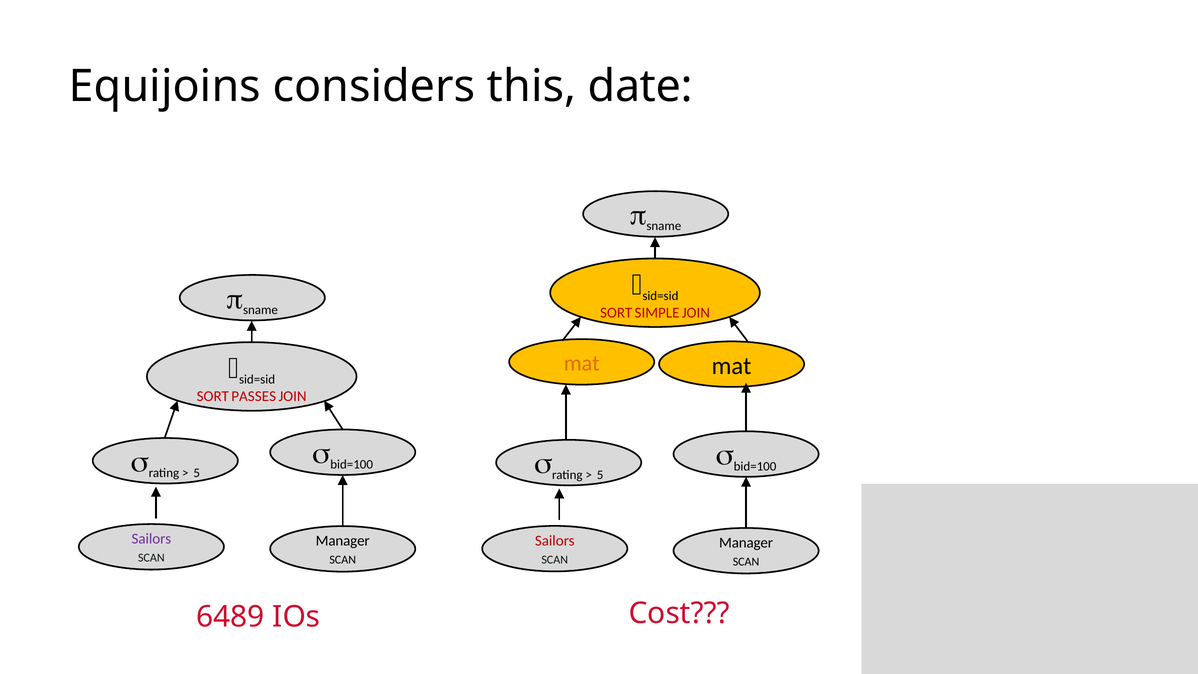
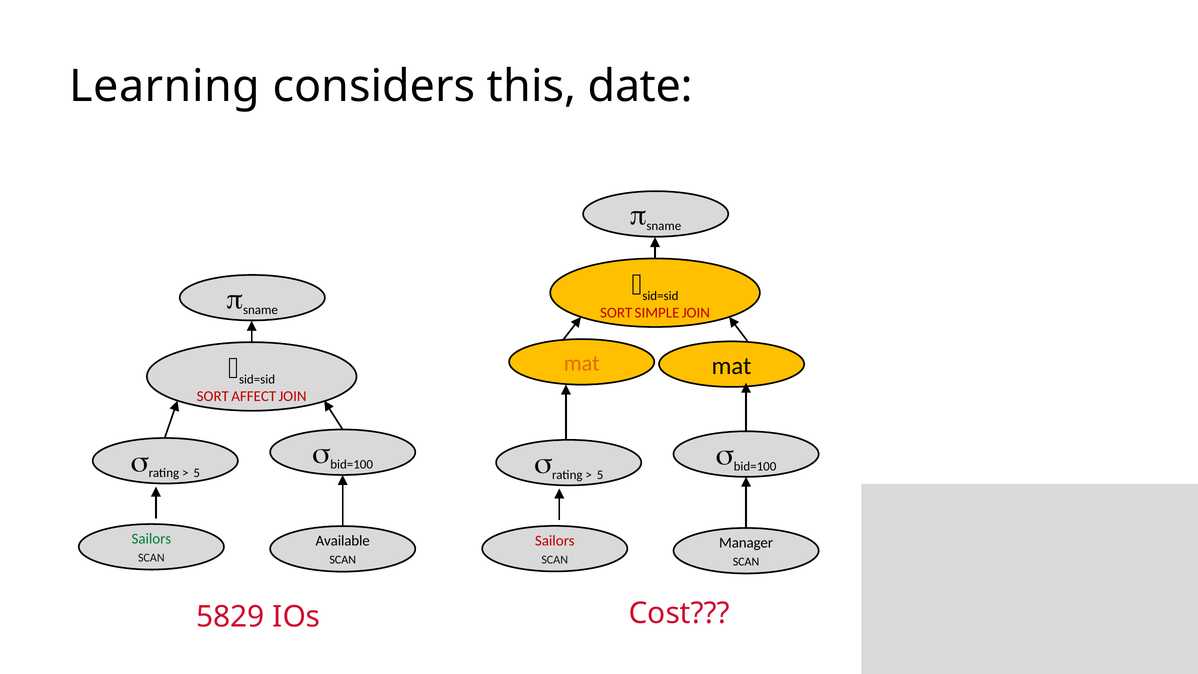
Equijoins: Equijoins -> Learning (165, 86)
PASSES: PASSES -> AFFECT (254, 396)
Sailors colour: purple -> green (151, 539)
Manager: Manager -> Available (343, 541)
6489: 6489 -> 5829 (230, 617)
